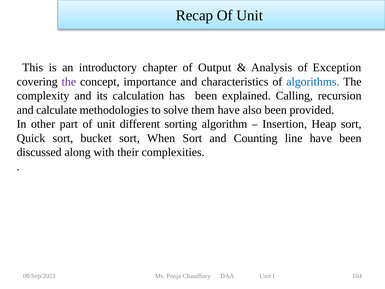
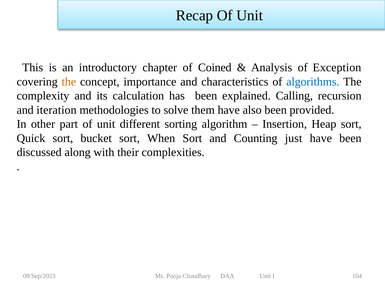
Output: Output -> Coined (215, 68)
the colour: purple -> orange (69, 82)
calculate: calculate -> iteration (56, 110)
line: line -> just (294, 138)
